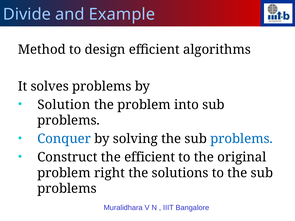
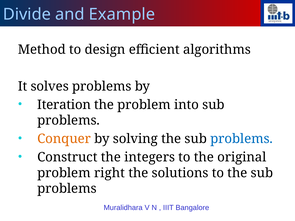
Solution: Solution -> Iteration (64, 105)
Conquer colour: blue -> orange (64, 139)
the efficient: efficient -> integers (150, 157)
